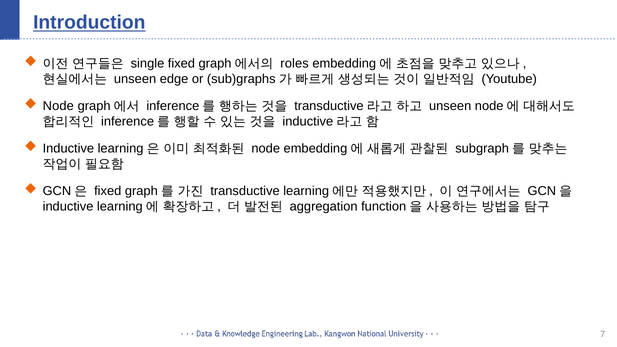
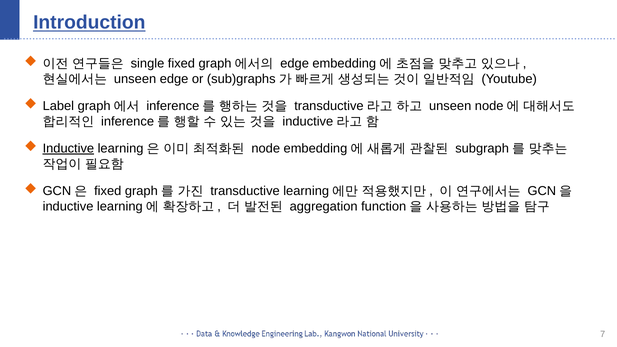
roles: roles -> edge (295, 64)
Node: Node -> Label (58, 106)
Inductive underline: none -> present (68, 149)
